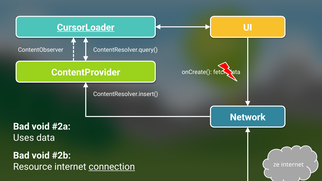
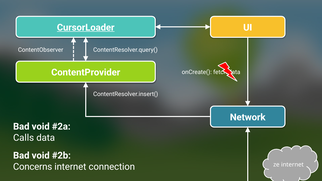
Uses: Uses -> Calls (24, 138)
Resource: Resource -> Concerns (33, 167)
connection underline: present -> none (112, 167)
